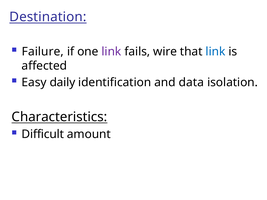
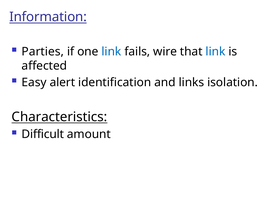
Destination: Destination -> Information (48, 17)
Failure: Failure -> Parties (43, 52)
link colour: purple -> blue (111, 52)
daily: daily -> alert (62, 82)
data: data -> links (191, 82)
